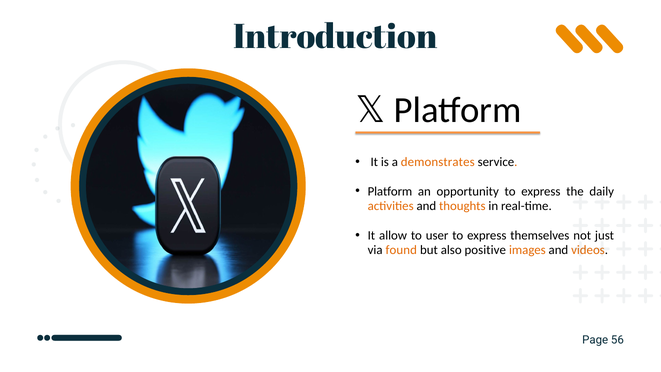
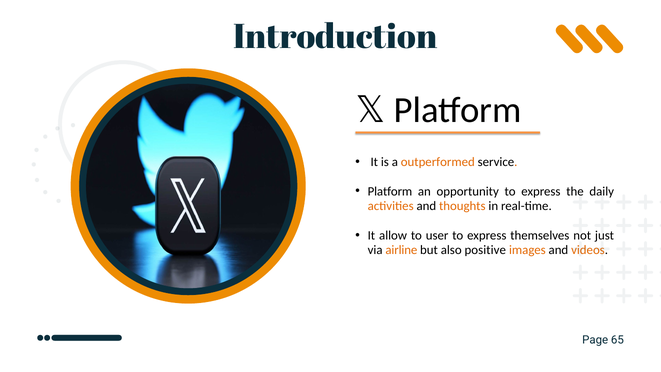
demonstrates: demonstrates -> outperformed (438, 162)
found: found -> airline (401, 250)
56: 56 -> 65 (617, 340)
